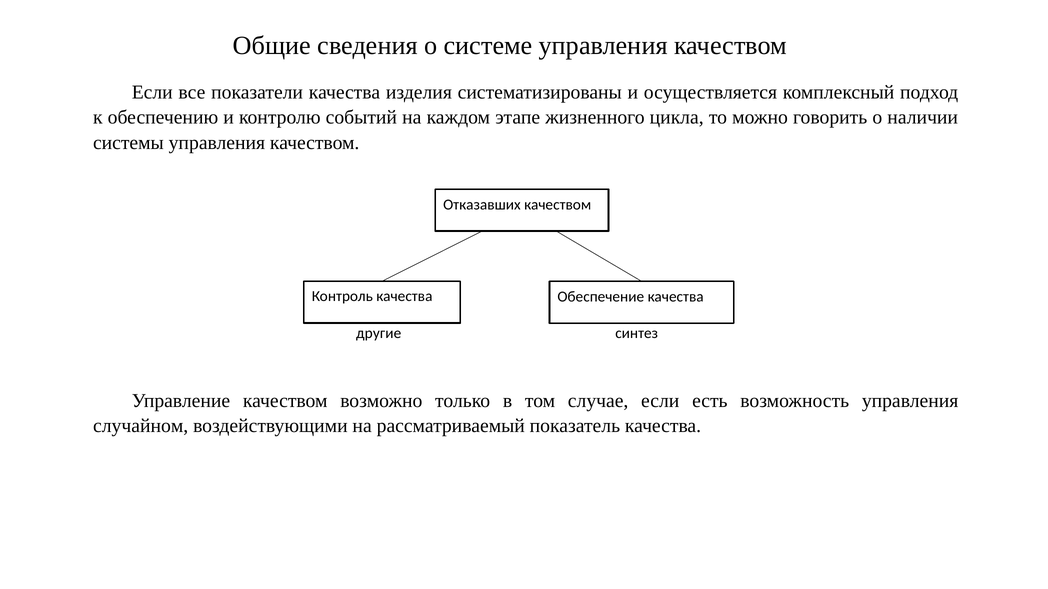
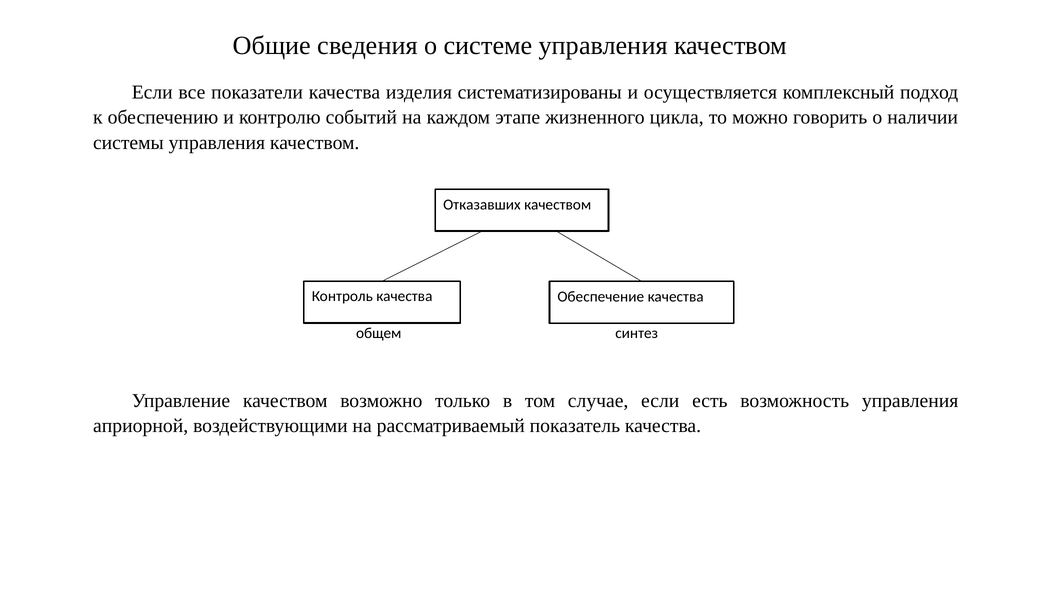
другие: другие -> общем (379, 334)
случайном: случайном -> априорной (141, 426)
